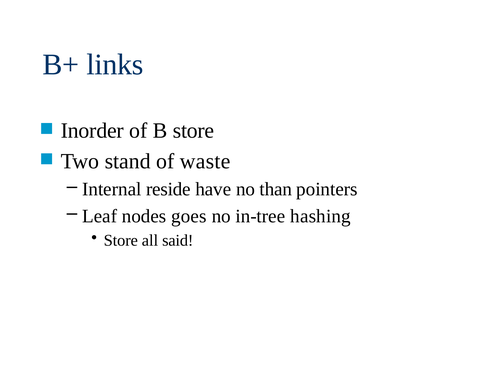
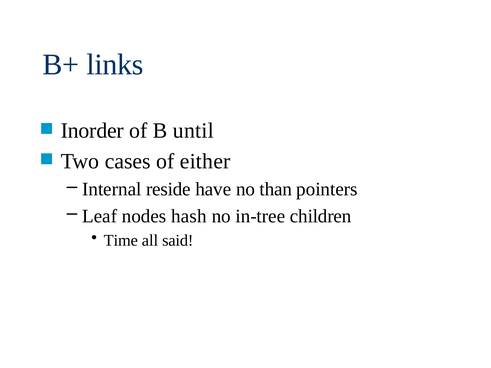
B store: store -> until (193, 131)
stand: stand -> cases (128, 161)
waste: waste -> either (205, 161)
goes: goes -> hash (189, 216)
hashing: hashing -> children (321, 216)
Store: Store -> Time (121, 241)
